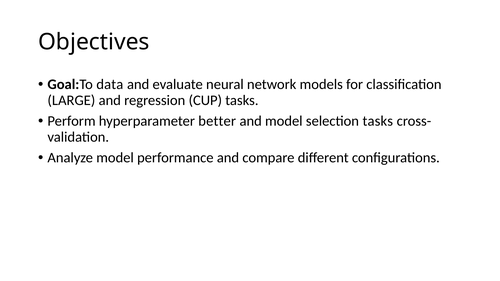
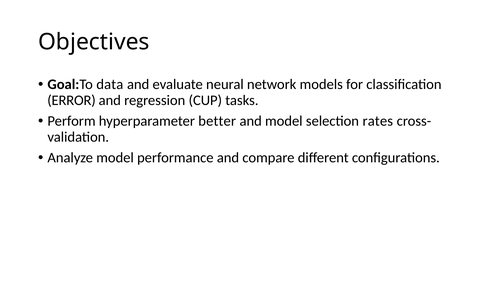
LARGE: LARGE -> ERROR (71, 100)
selection tasks: tasks -> rates (378, 121)
